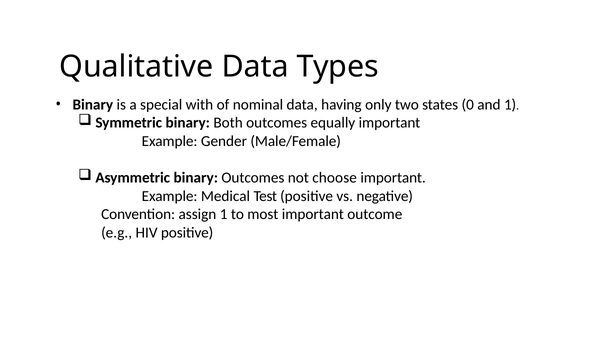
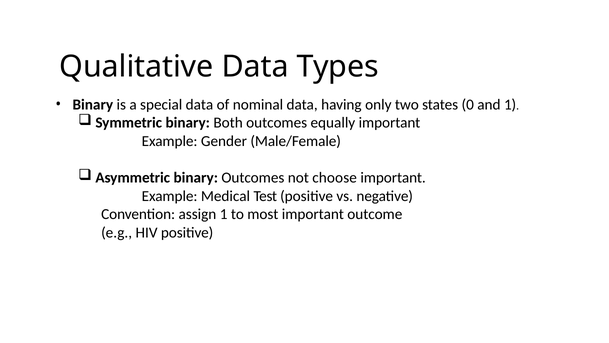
special with: with -> data (199, 104)
